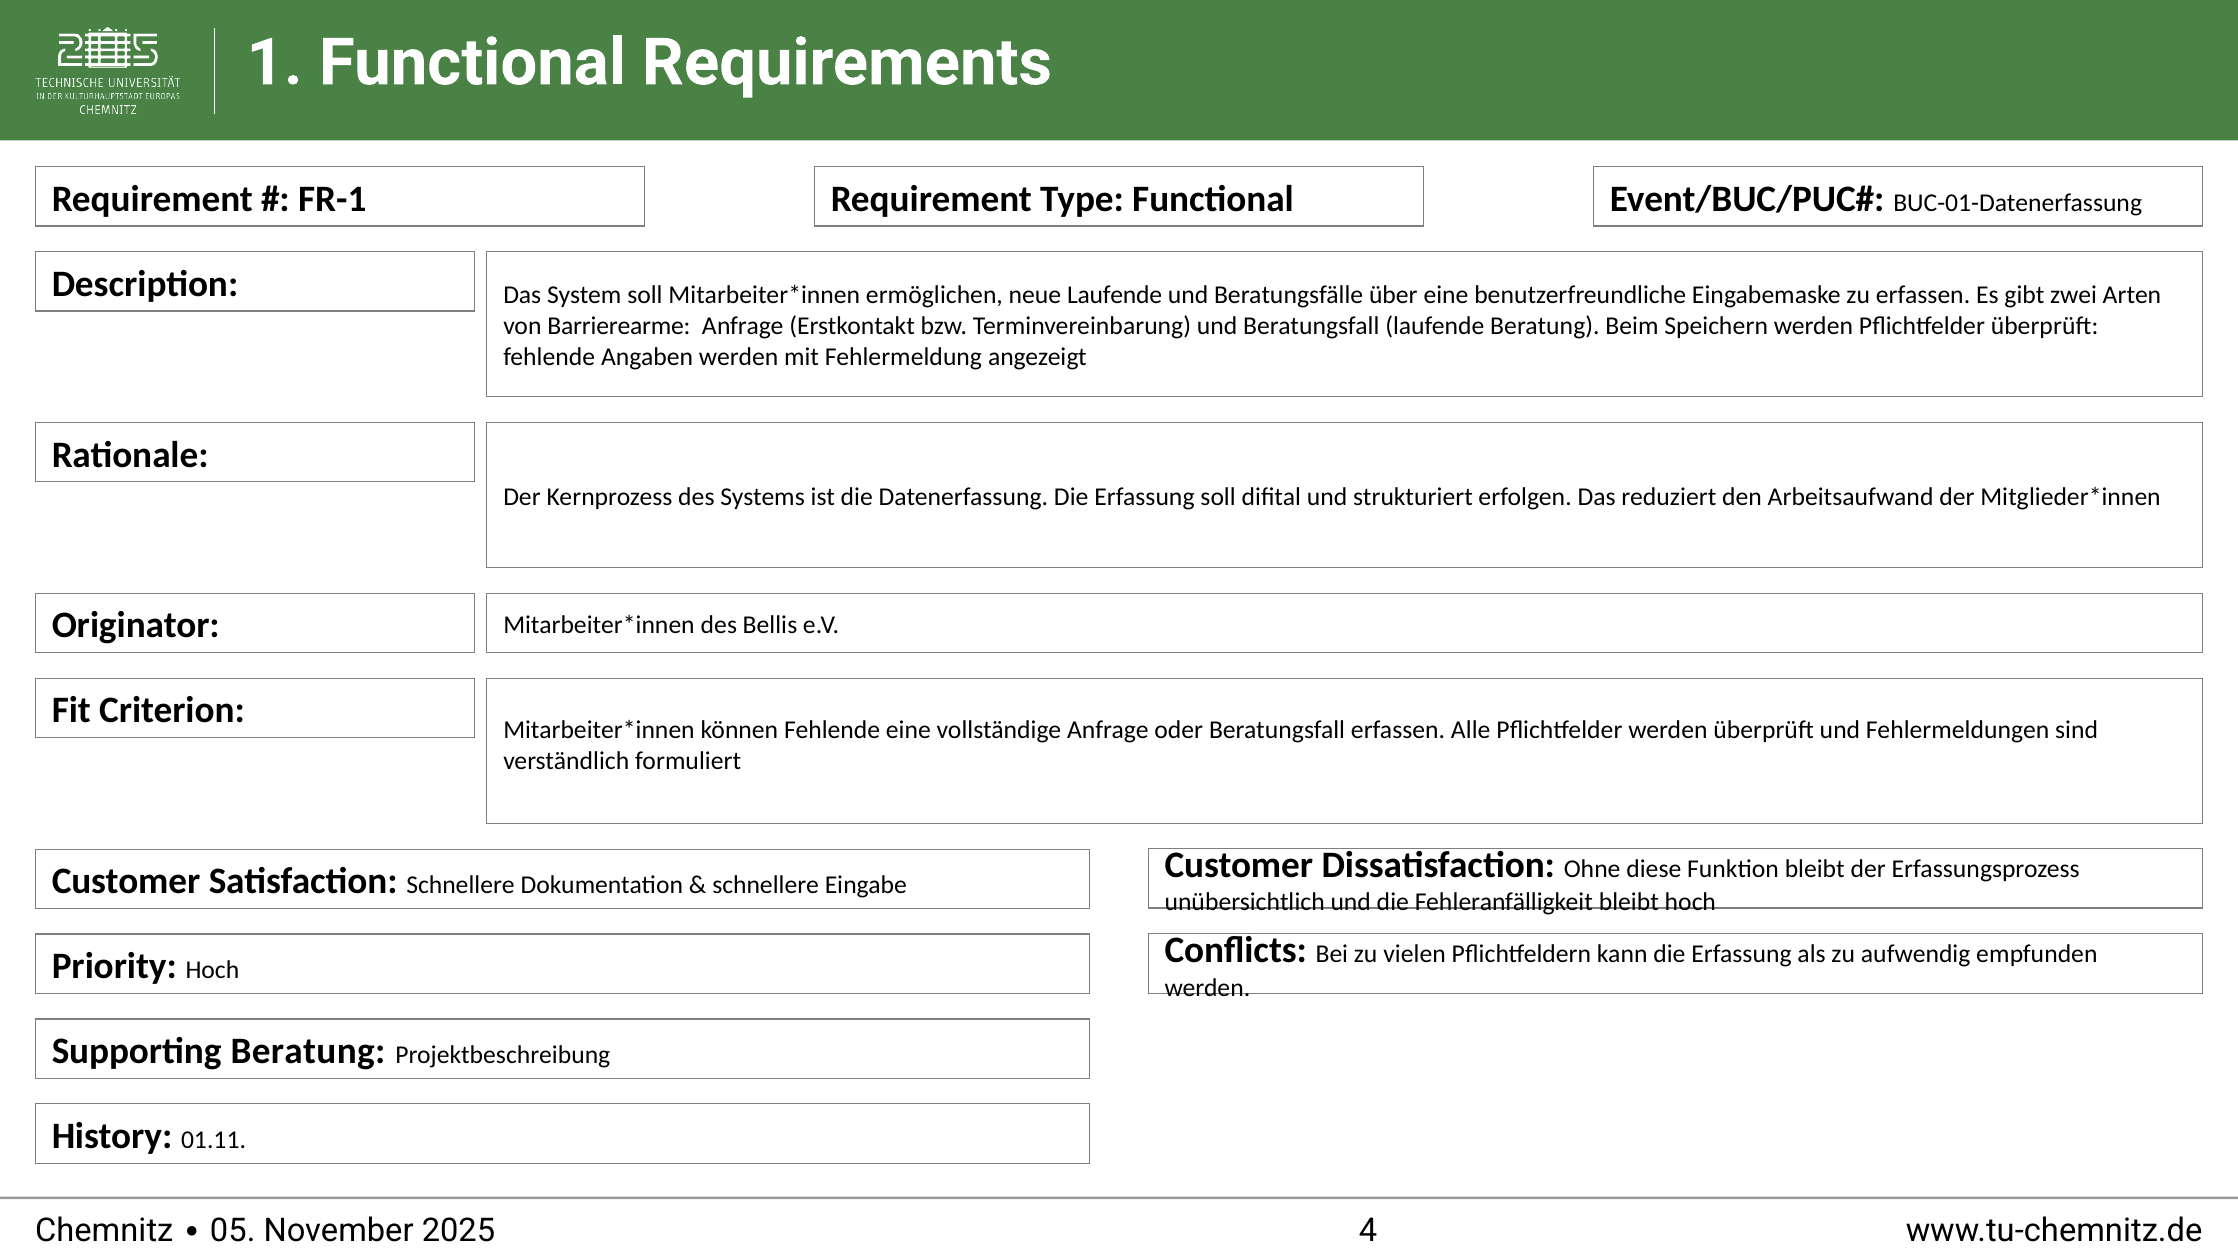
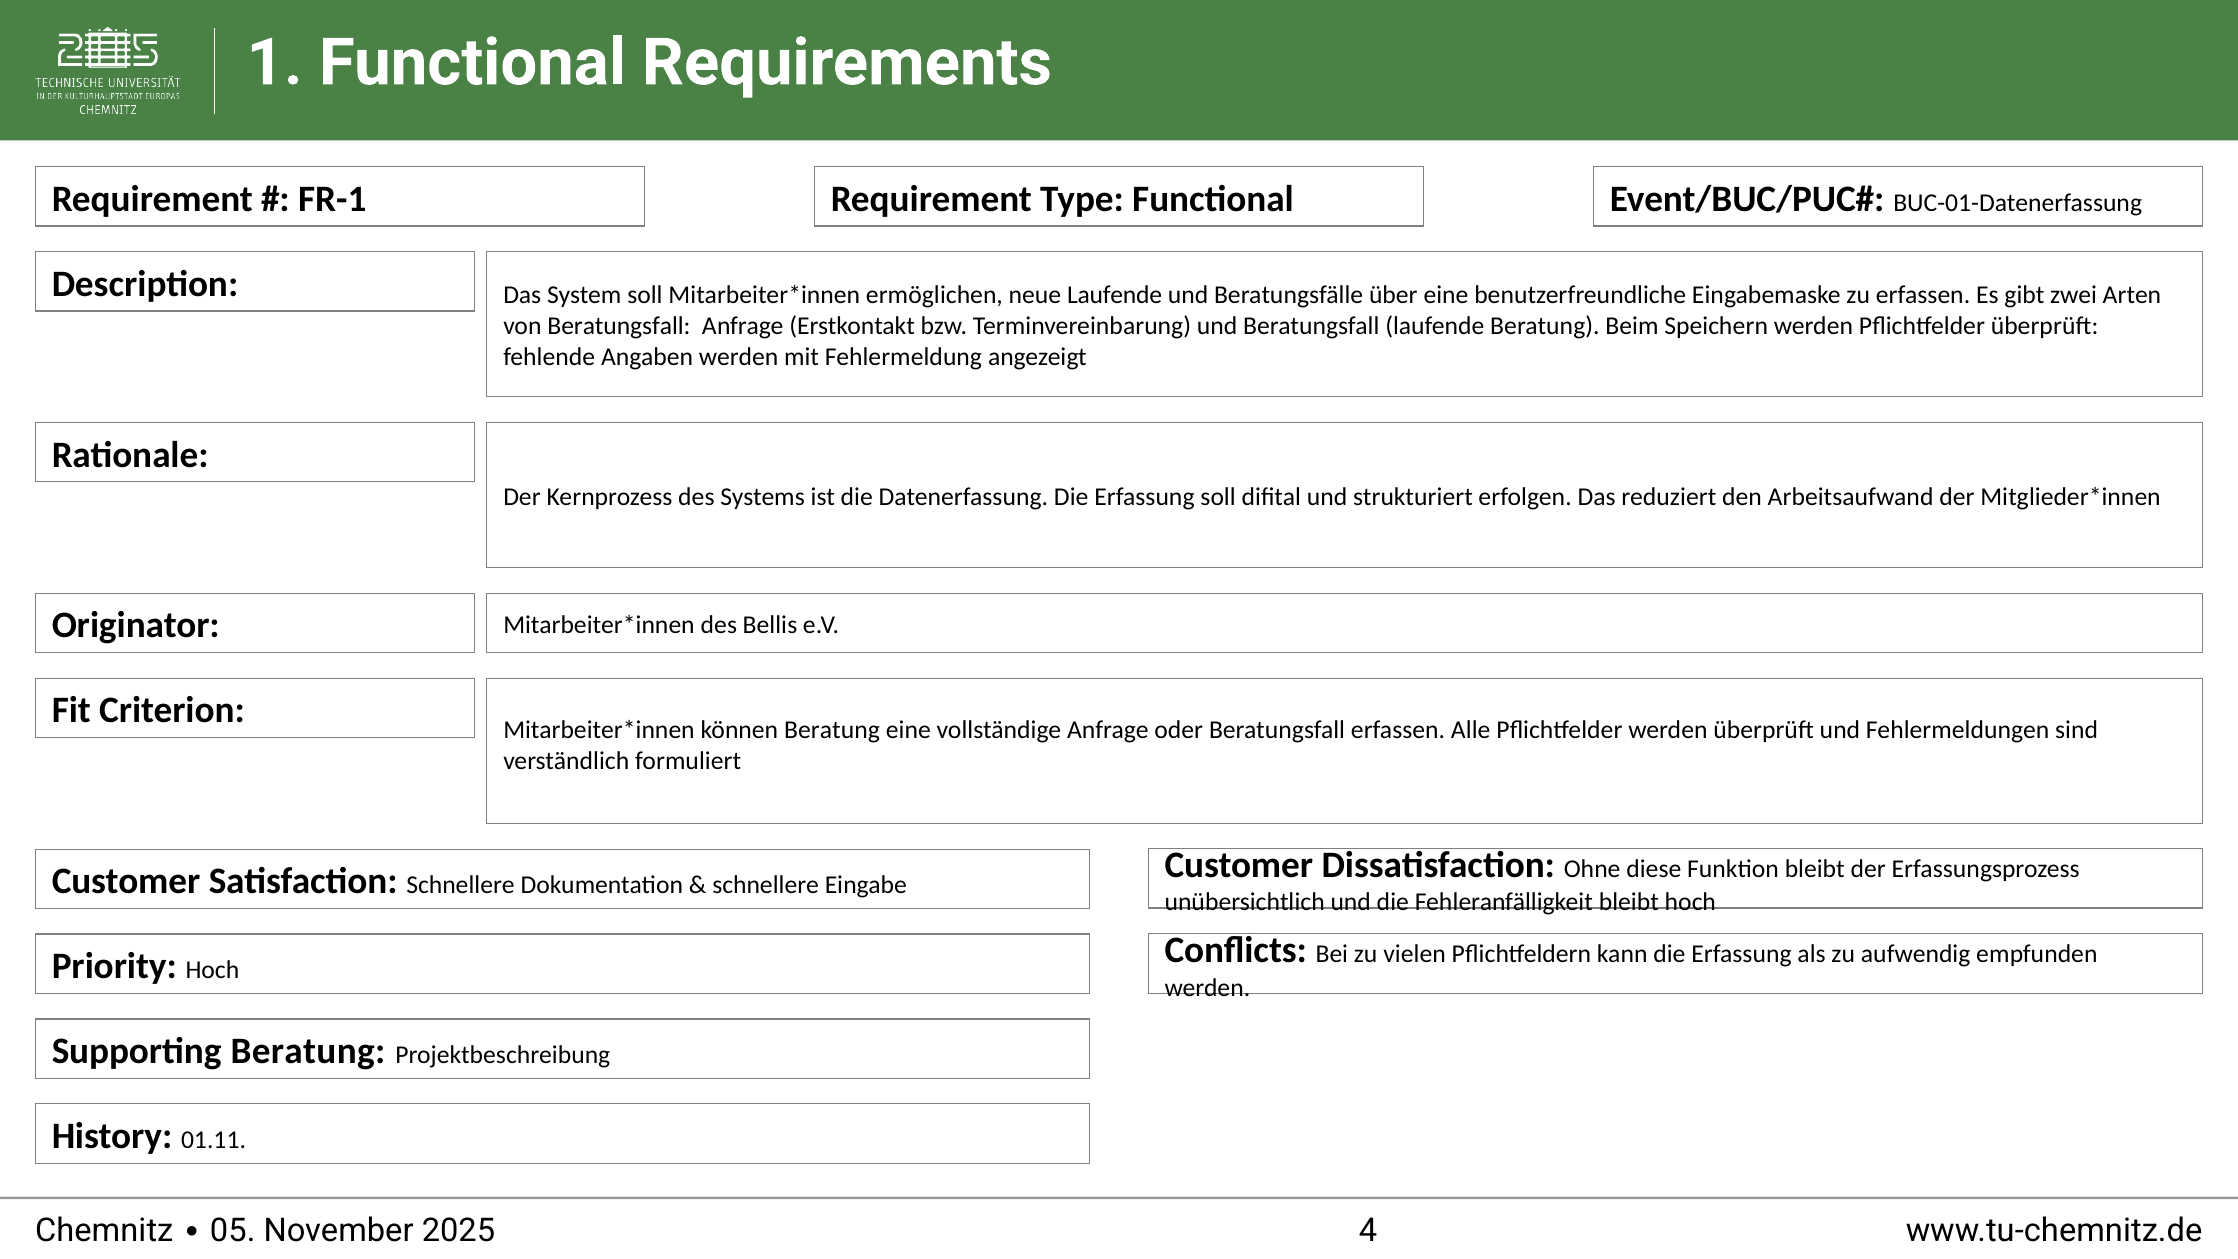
von Barrierearme: Barrierearme -> Beratungsfall (619, 326)
können Fehlende: Fehlende -> Beratung (832, 730)
